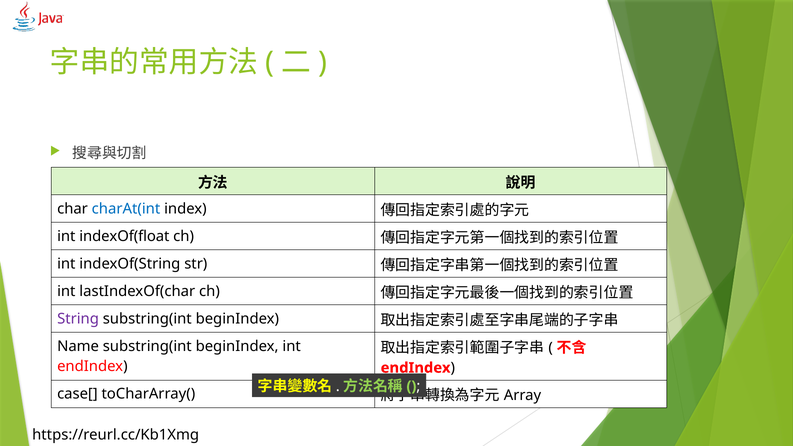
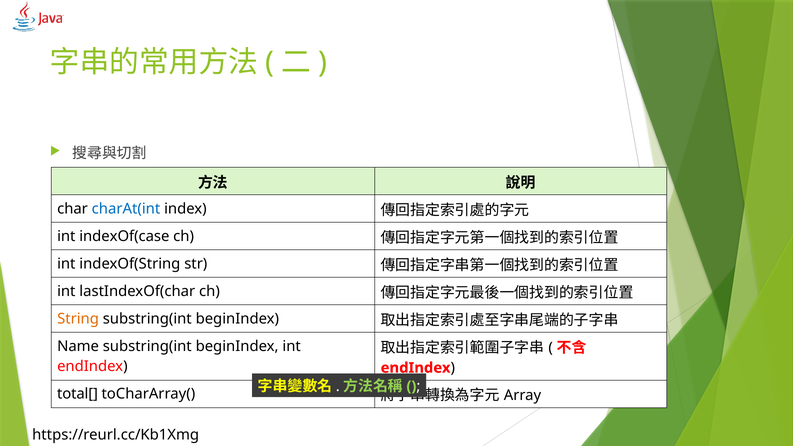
indexOf(float: indexOf(float -> indexOf(case (124, 236)
String colour: purple -> orange (78, 319)
case[: case[ -> total[ (77, 394)
